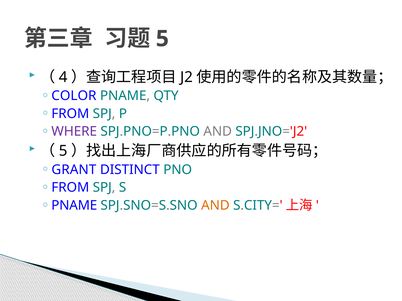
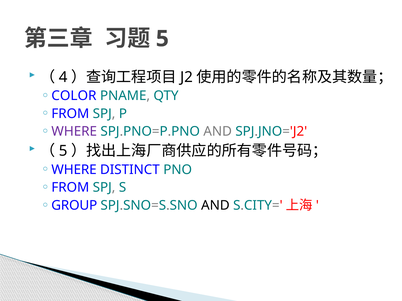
GRANT: GRANT -> WHERE (74, 170)
PNAME: PNAME -> GROUP (74, 206)
AND colour: orange -> black (215, 206)
